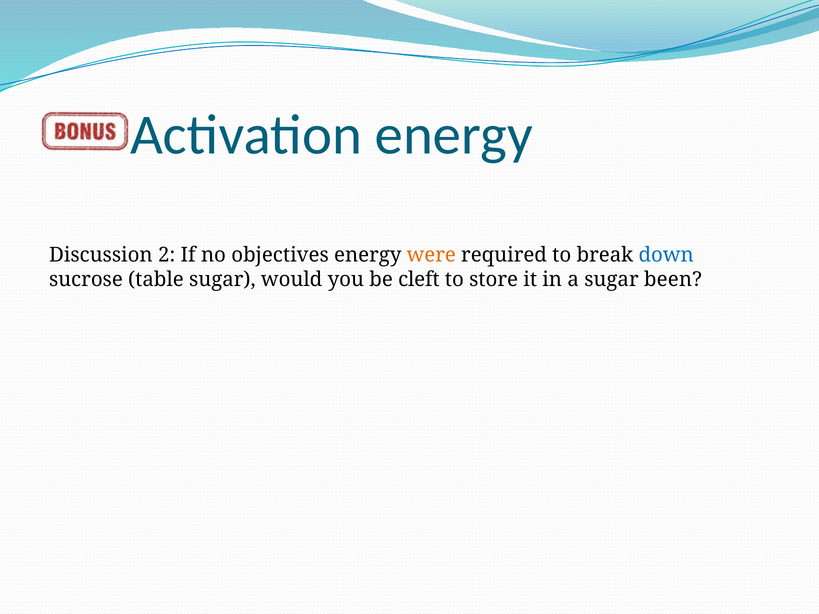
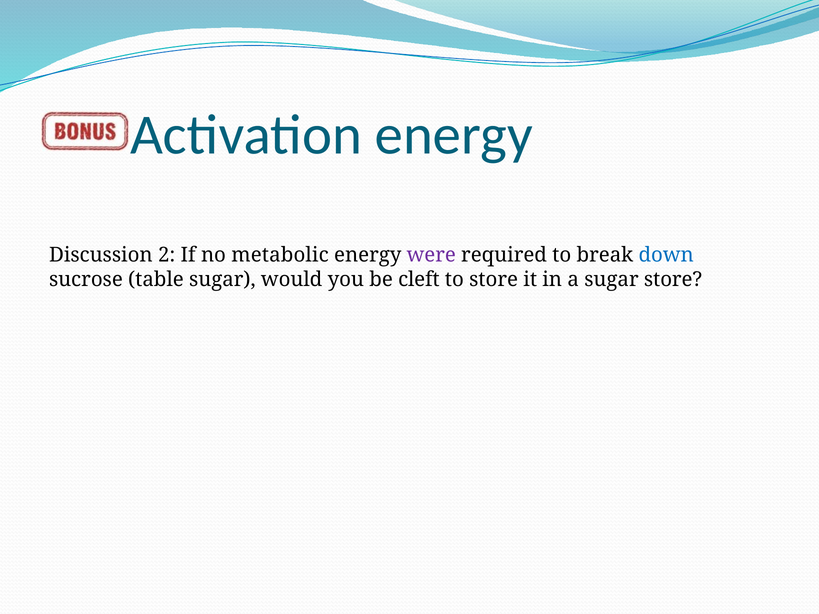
objectives: objectives -> metabolic (280, 255)
were colour: orange -> purple (431, 255)
sugar been: been -> store (673, 280)
